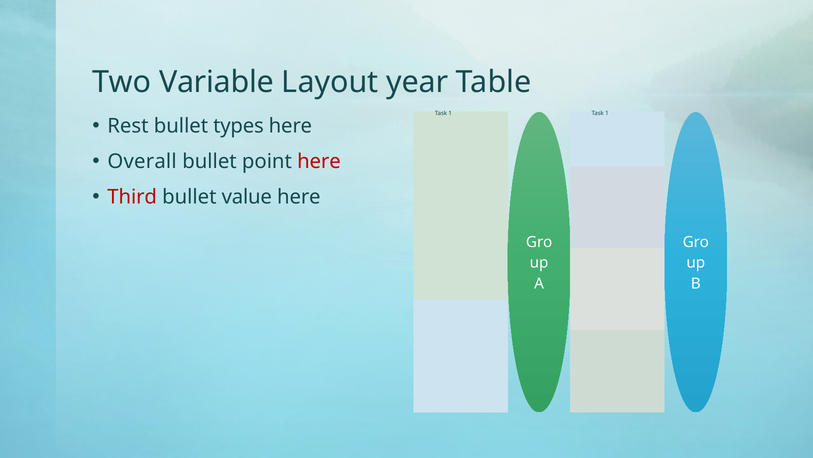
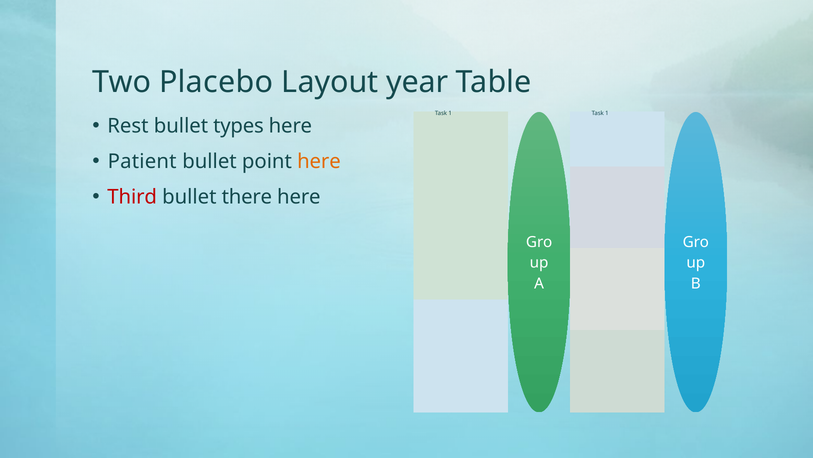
Variable: Variable -> Placebo (216, 82)
Overall: Overall -> Patient (142, 161)
here colour: red -> orange (319, 161)
value: value -> there (247, 197)
